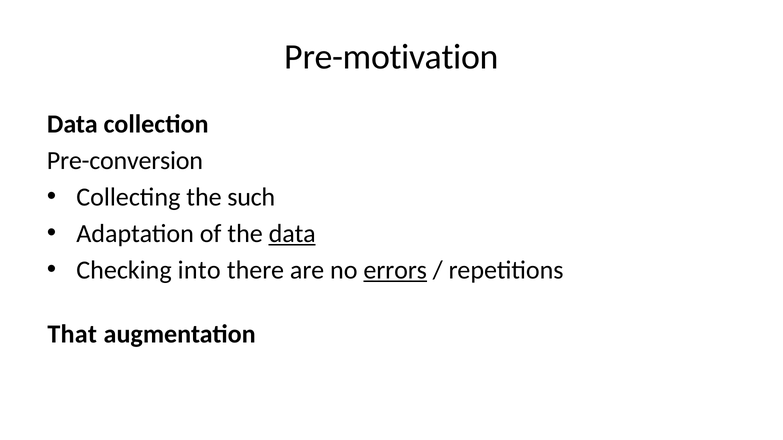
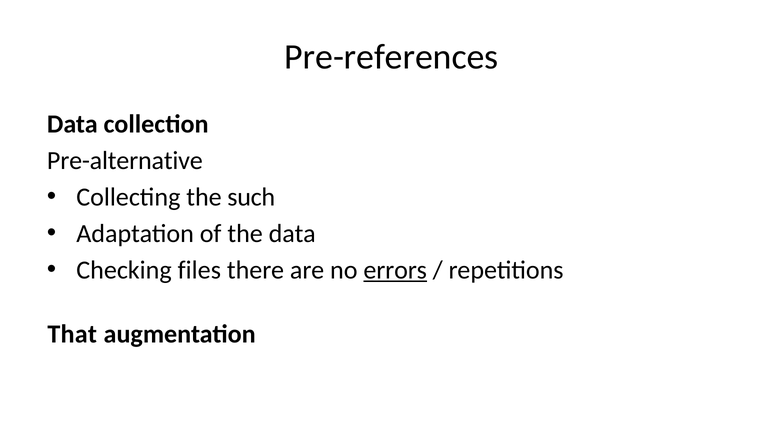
Pre-motivation: Pre-motivation -> Pre-references (391, 57)
Pre-conversion: Pre-conversion -> Pre-alternative (125, 161)
data underline: present -> none (292, 234)
into: into -> files (199, 270)
